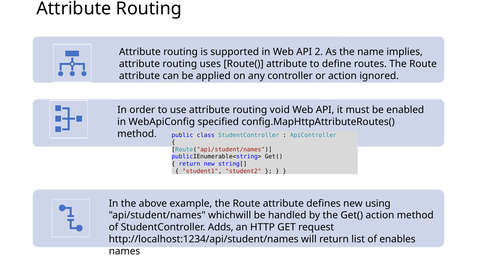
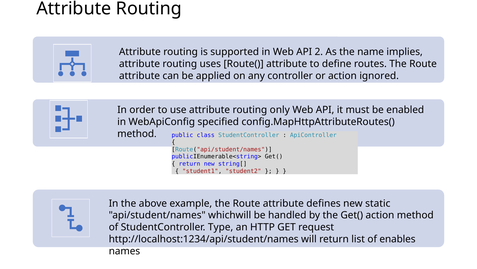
void: void -> only (280, 110)
using: using -> static (378, 203)
Adds: Adds -> Type (221, 227)
